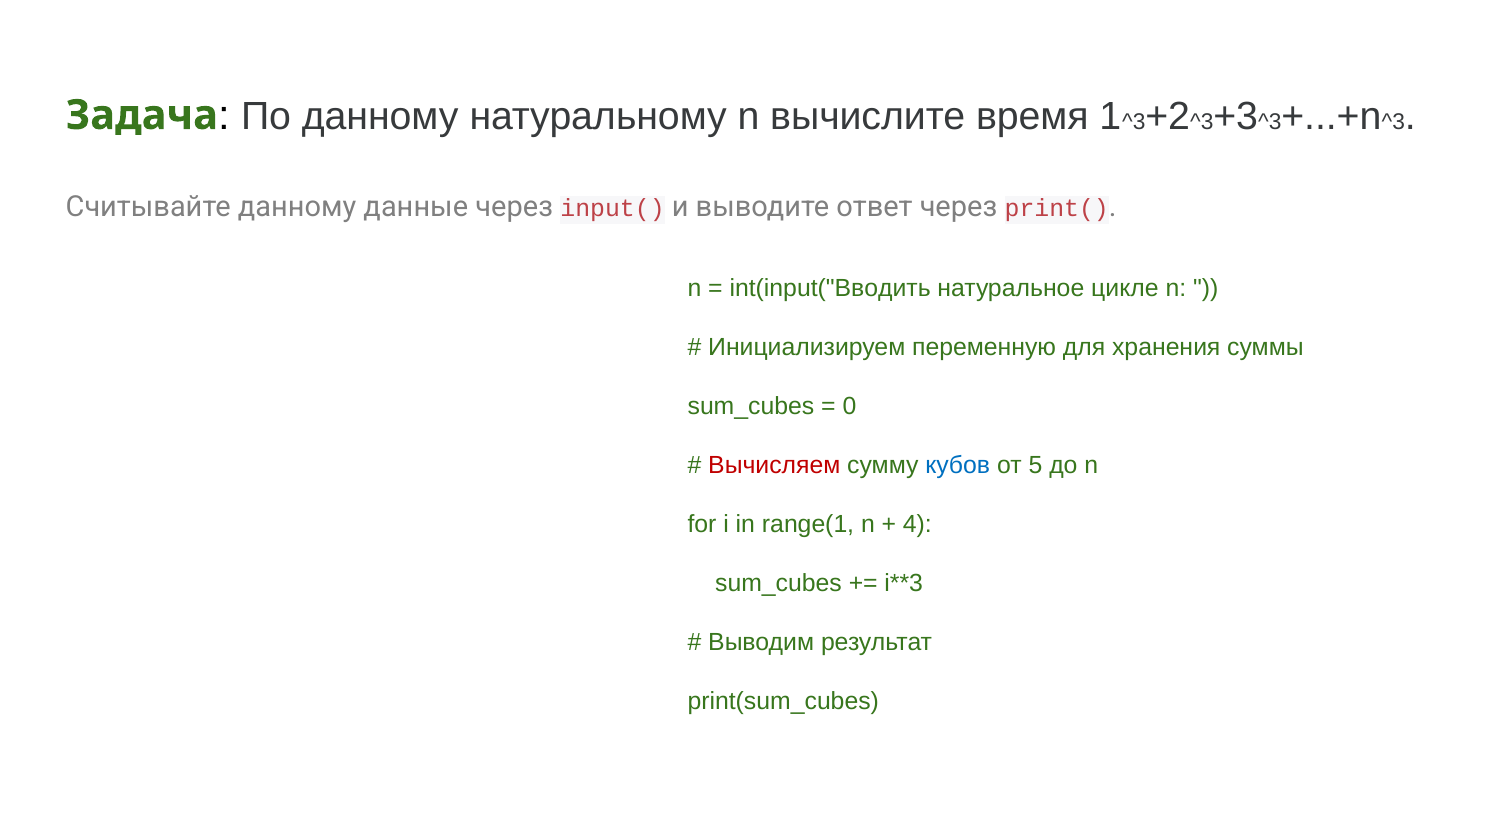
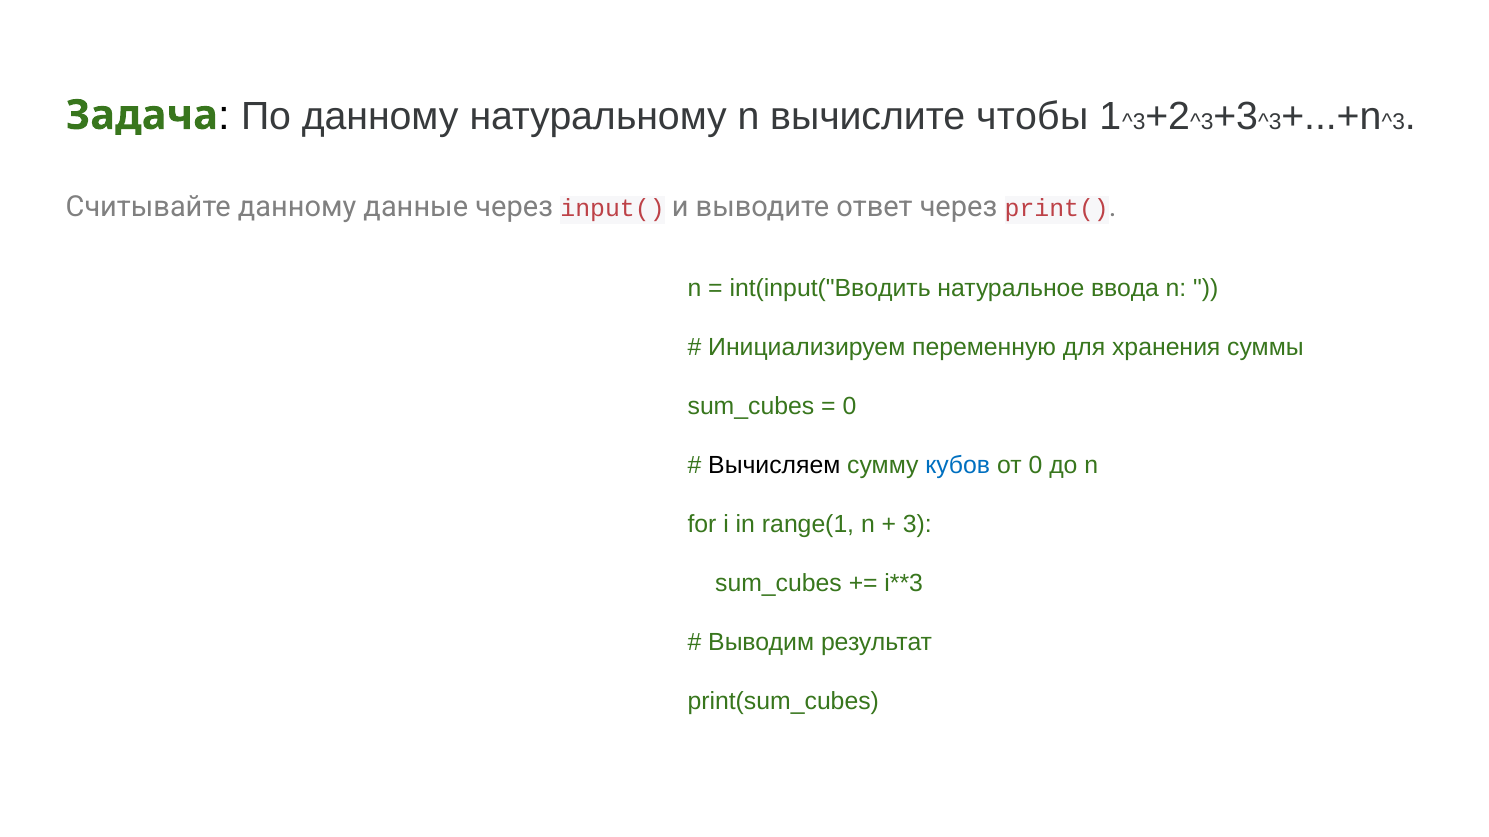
время: время -> чтобы (1032, 116)
цикле: цикле -> ввода (1125, 289)
Вычисляем colour: red -> black (774, 466)
от 5: 5 -> 0 (1035, 466)
4: 4 -> 3 (917, 525)
